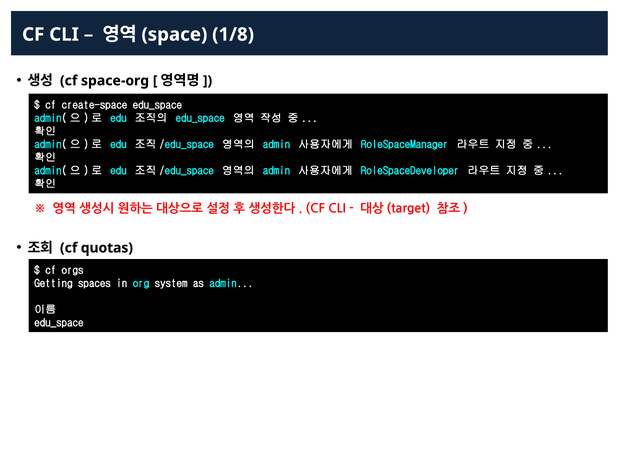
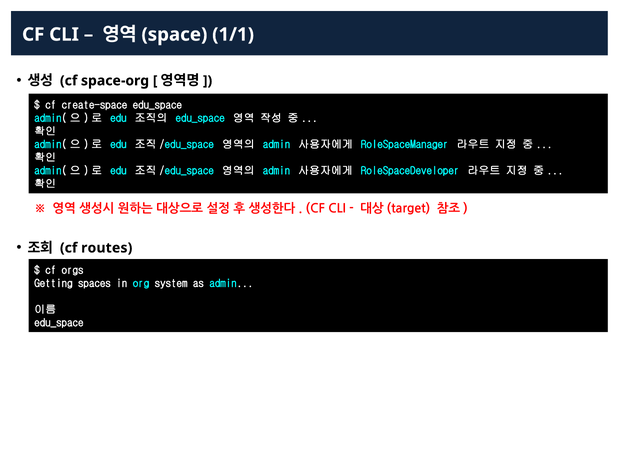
1/8: 1/8 -> 1/1 (233, 34)
quotas: quotas -> routes (107, 247)
